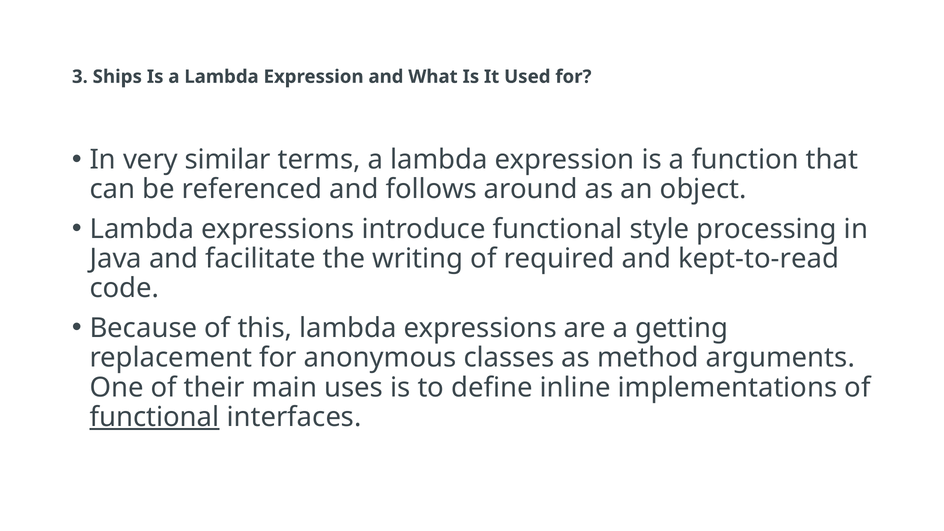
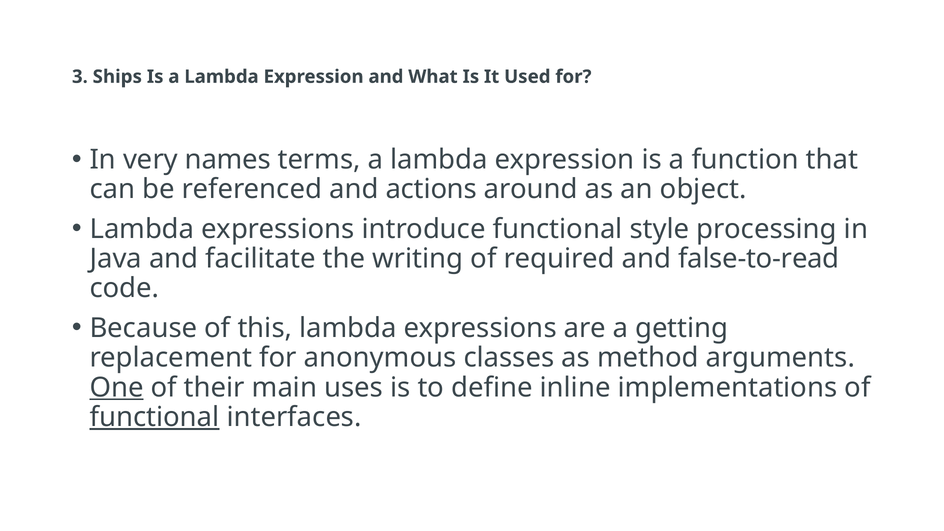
similar: similar -> names (228, 160)
follows: follows -> actions (431, 189)
kept-to-read: kept-to-read -> false-to-read (759, 259)
One underline: none -> present (117, 387)
